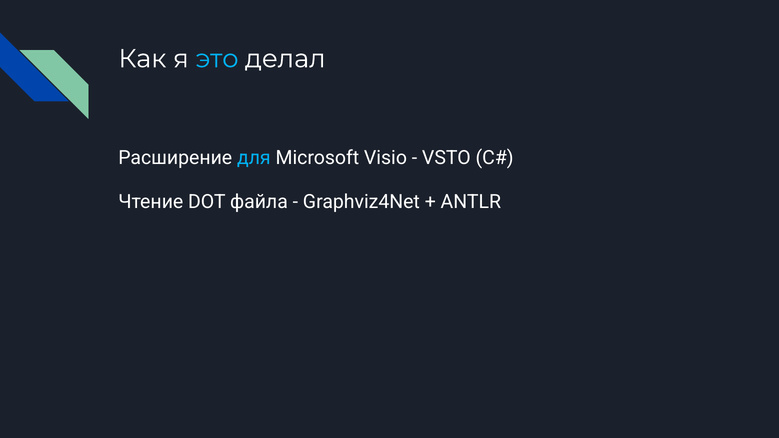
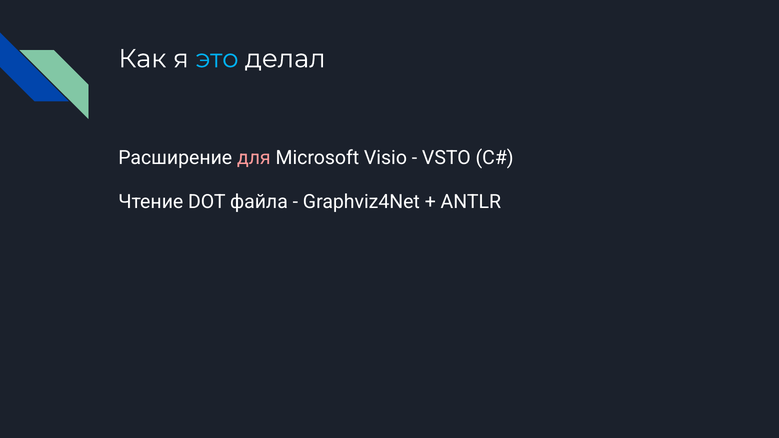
для colour: light blue -> pink (254, 158)
